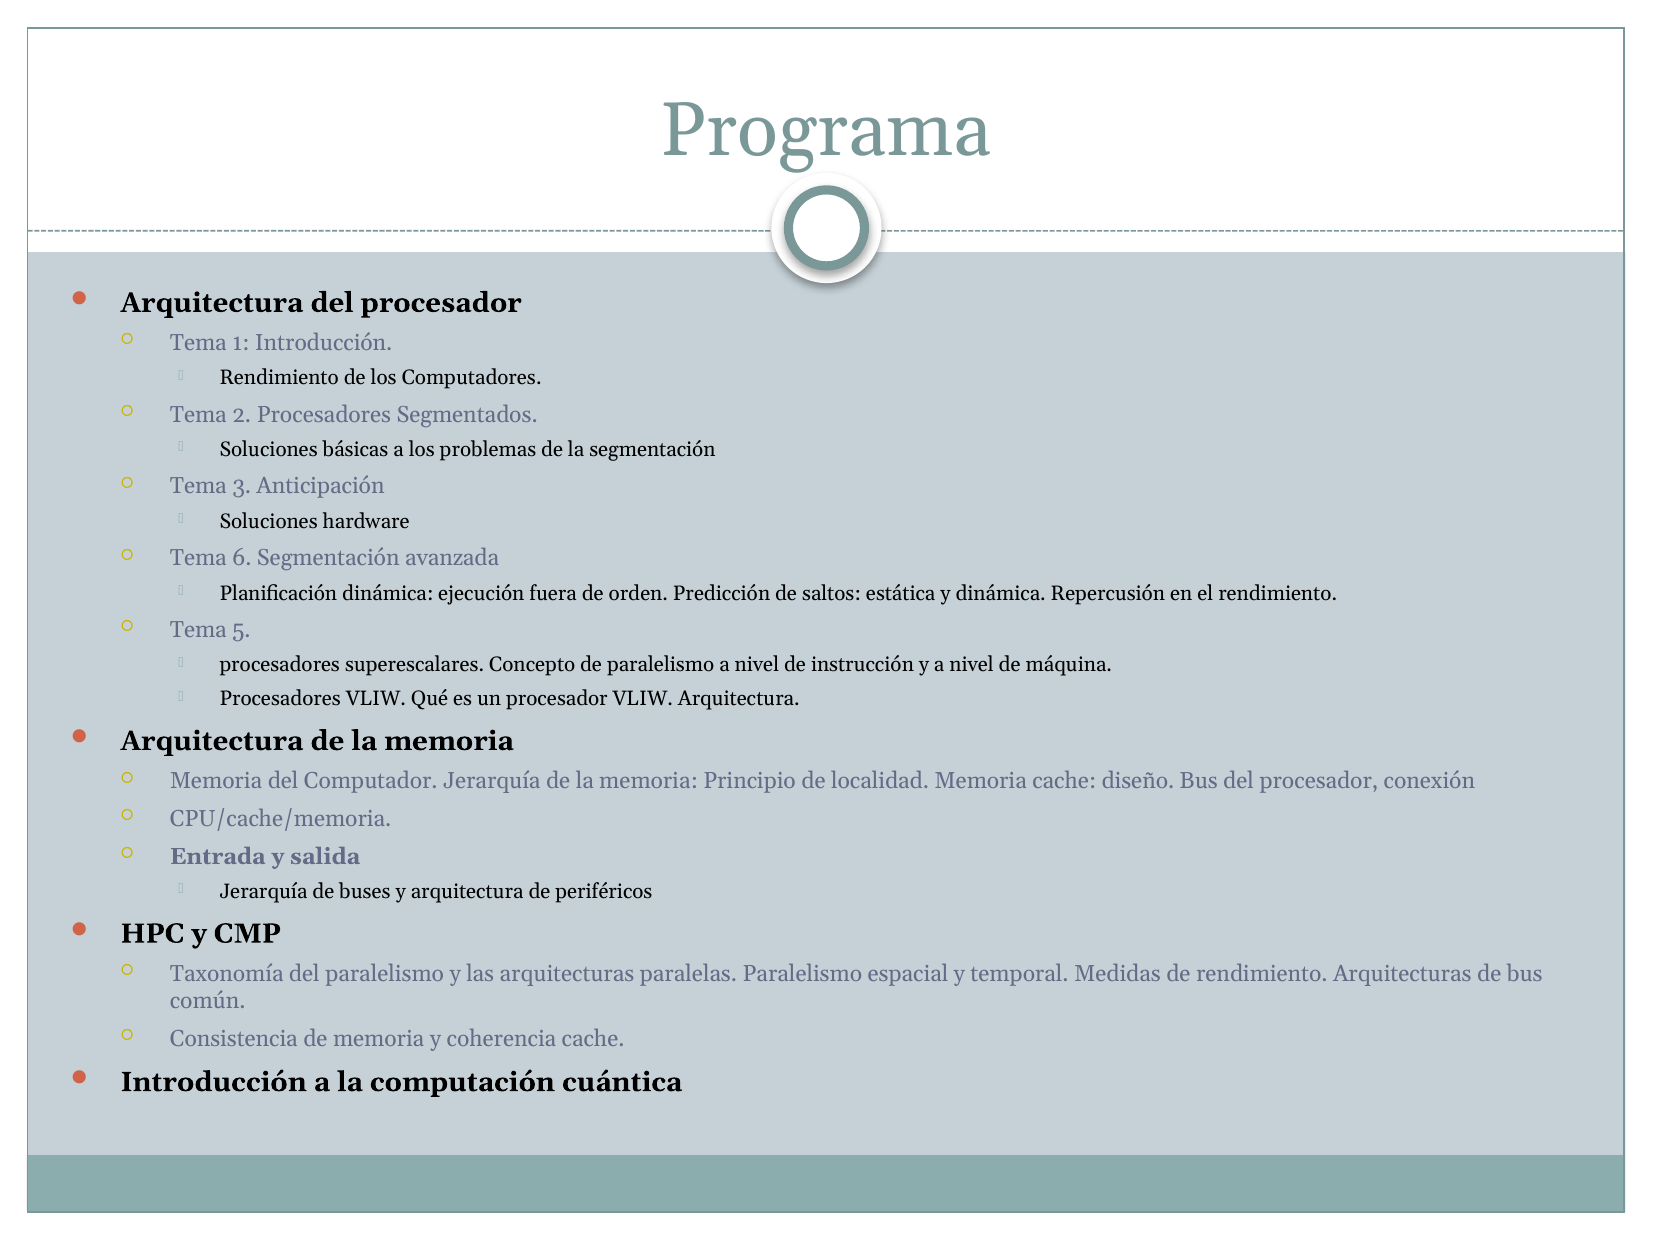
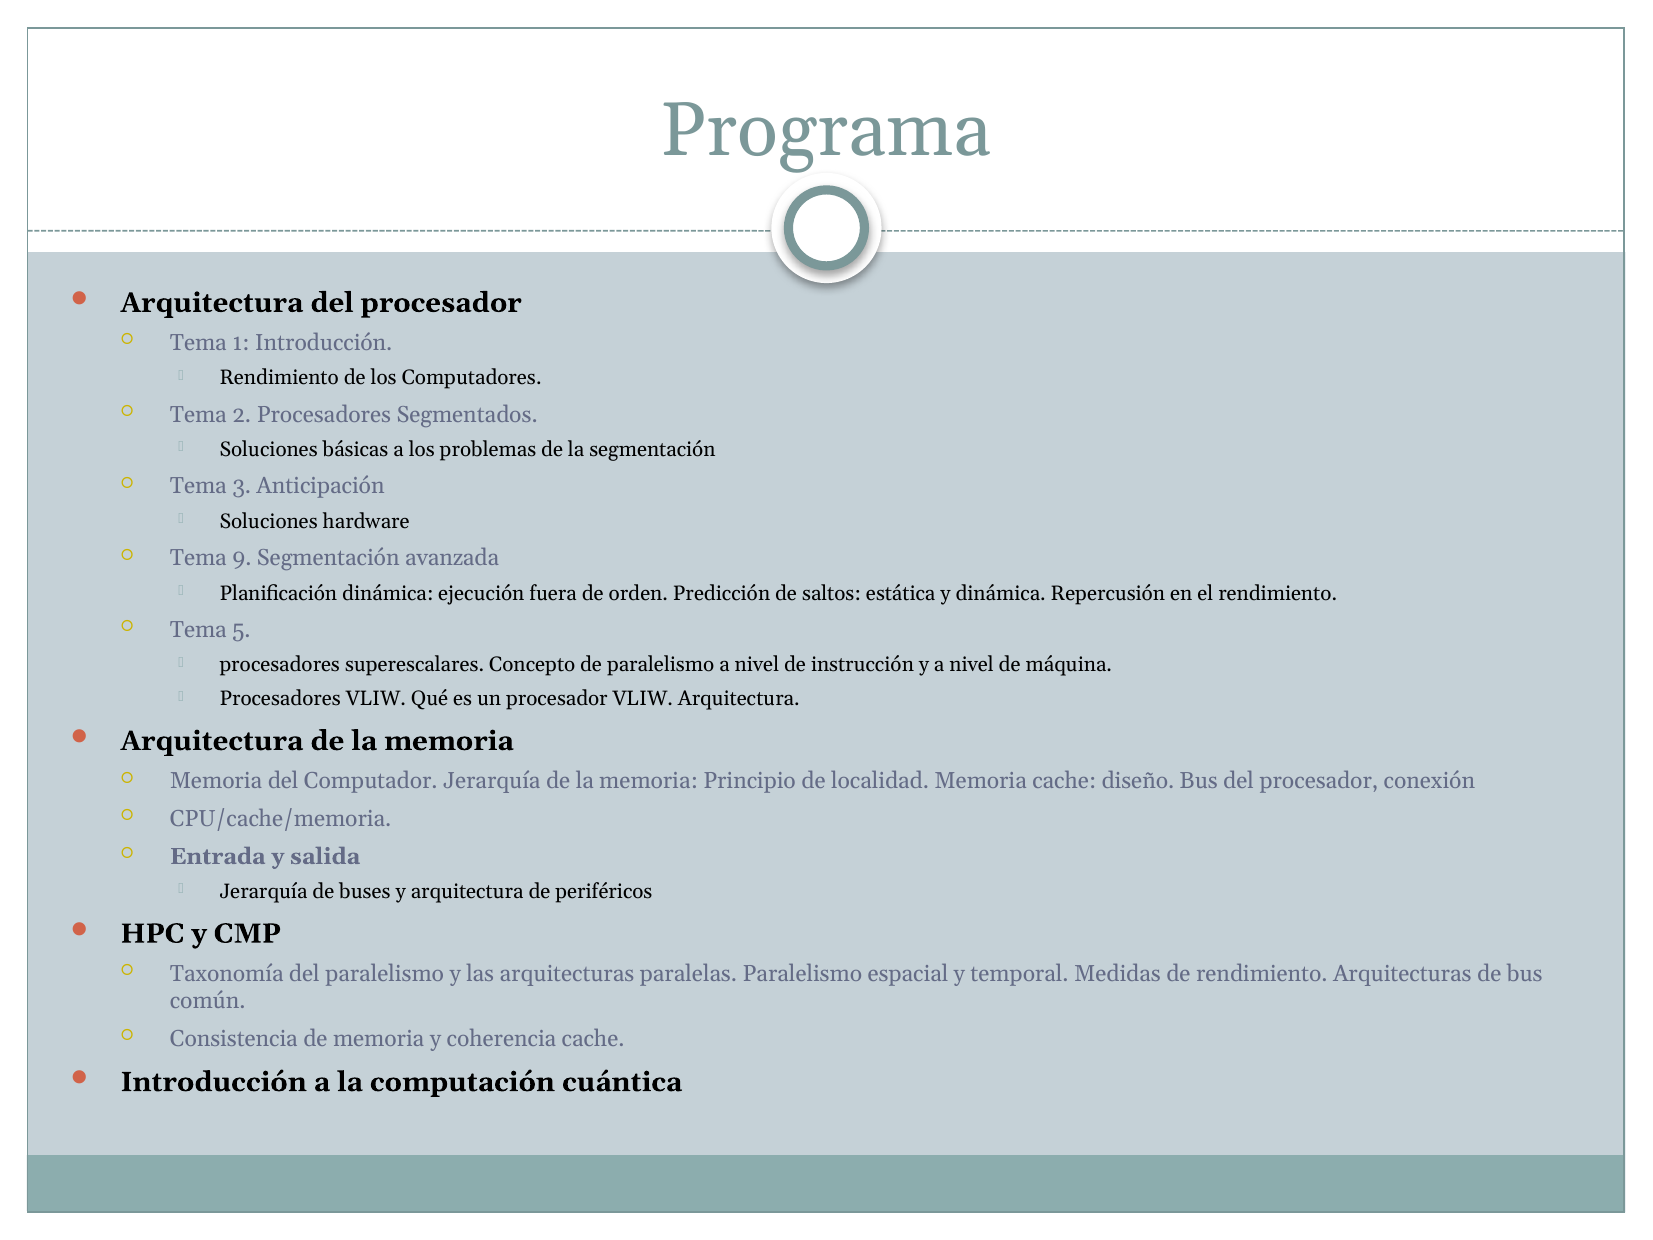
6: 6 -> 9 (242, 558)
